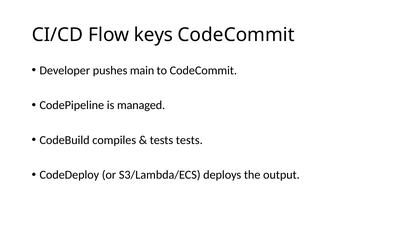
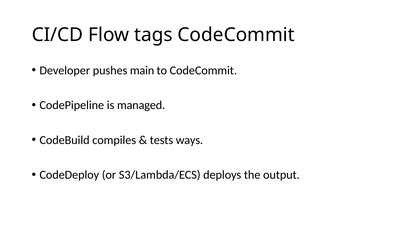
keys: keys -> tags (153, 35)
tests tests: tests -> ways (189, 140)
